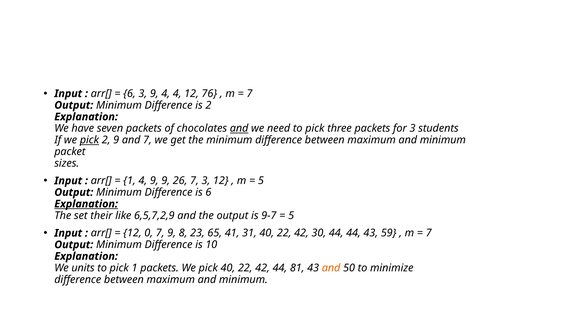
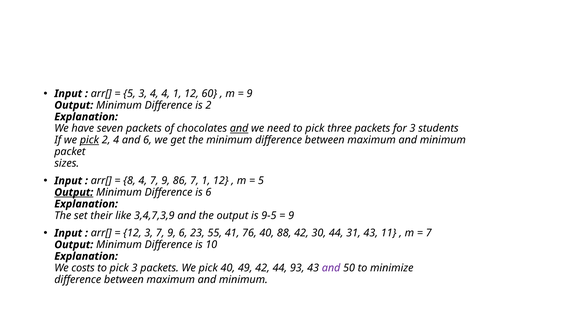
6: 6 -> 5 (130, 94)
3 9: 9 -> 4 (154, 94)
4 4: 4 -> 1 (177, 94)
76: 76 -> 60 (209, 94)
7: 7 -> 9 (249, 94)
2 9: 9 -> 4 (116, 140)
and 7: 7 -> 6 (147, 140)
1: 1 -> 8 (130, 181)
4 9: 9 -> 7 (154, 181)
26: 26 -> 86 (180, 181)
7 3: 3 -> 1 (206, 181)
Output underline: none -> present (74, 192)
Explanation underline: present -> none (86, 204)
6,5,7,2,9: 6,5,7,2,9 -> 3,4,7,3,9 (154, 215)
9-7: 9-7 -> 9-5 (269, 215)
5: 5 -> 9 (291, 215)
12 0: 0 -> 3 (149, 233)
9 8: 8 -> 6 (183, 233)
65: 65 -> 55 (215, 233)
31: 31 -> 76 (249, 233)
22: 22 -> 88 (284, 233)
44 44: 44 -> 31 (353, 233)
59: 59 -> 11 (389, 233)
units: units -> costs (83, 268)
pick 1: 1 -> 3 (135, 268)
pick 40 22: 22 -> 49 (245, 268)
81: 81 -> 93 (297, 268)
and colour: orange -> purple (331, 268)
